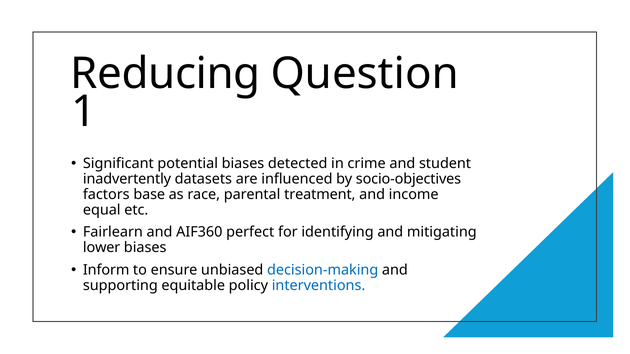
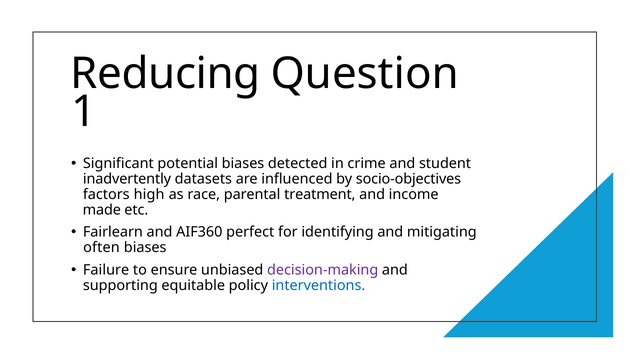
base: base -> high (149, 195)
equal: equal -> made (102, 210)
lower: lower -> often (102, 248)
Inform: Inform -> Failure (106, 270)
decision-making colour: blue -> purple (323, 270)
